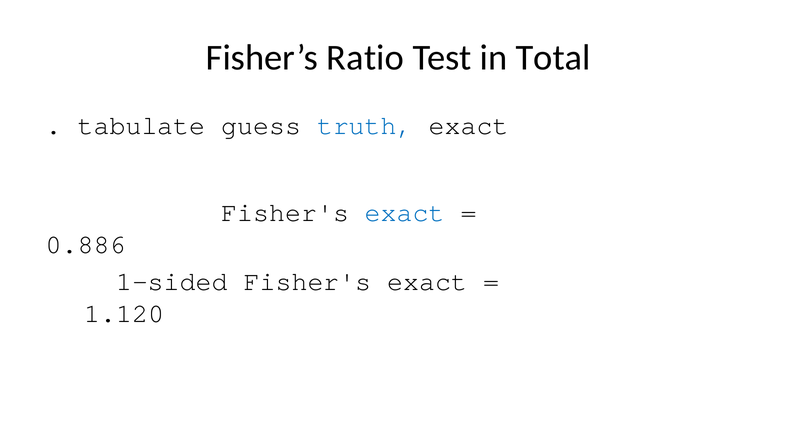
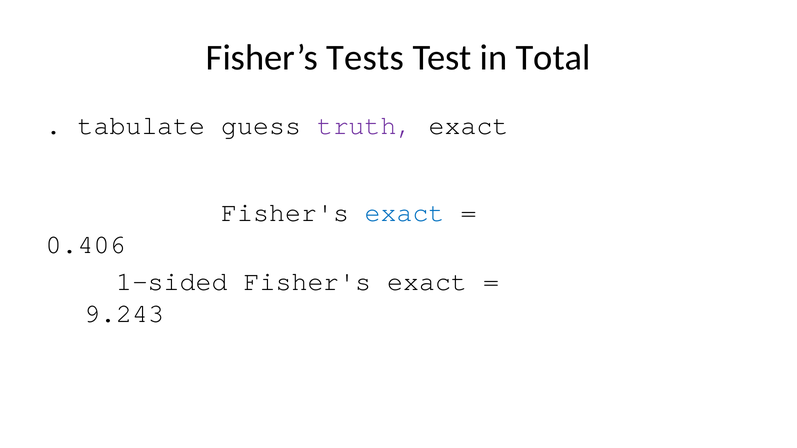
Ratio: Ratio -> Tests (365, 58)
truth colour: blue -> purple (365, 125)
0.886: 0.886 -> 0.406 (86, 245)
1.120: 1.120 -> 9.243 (124, 314)
